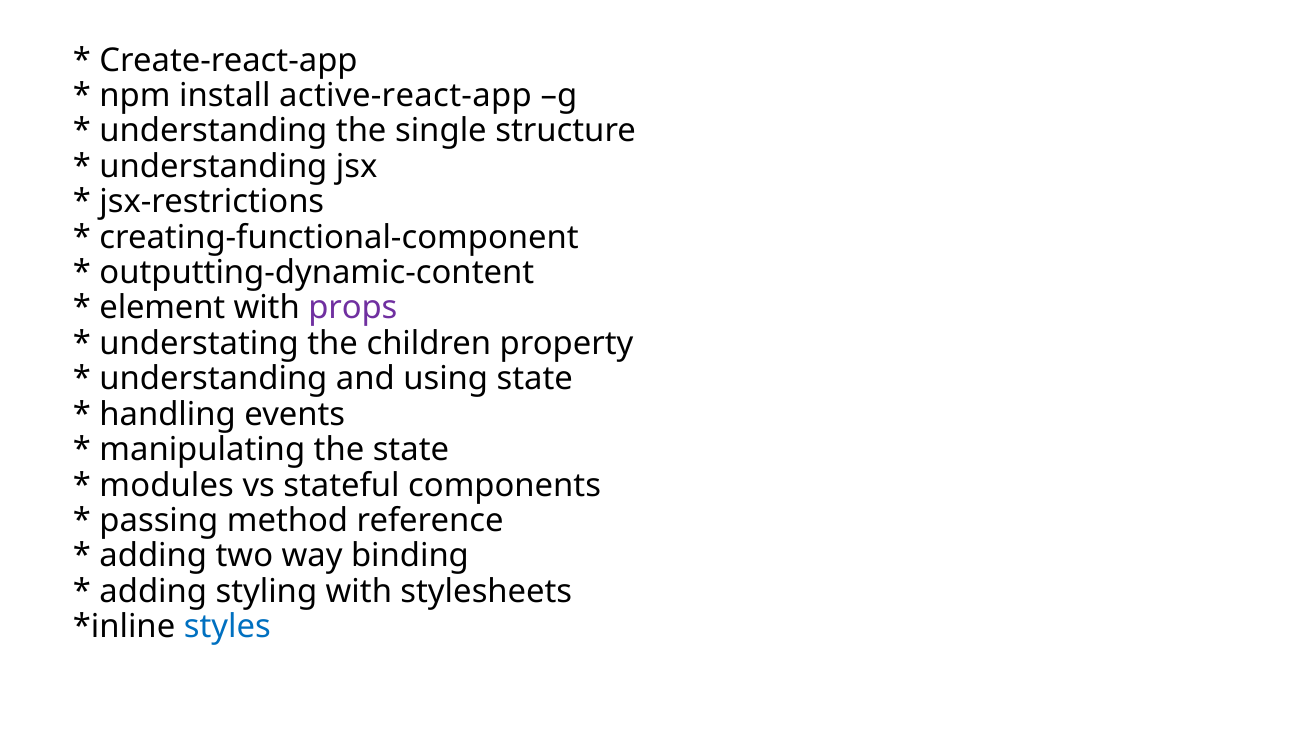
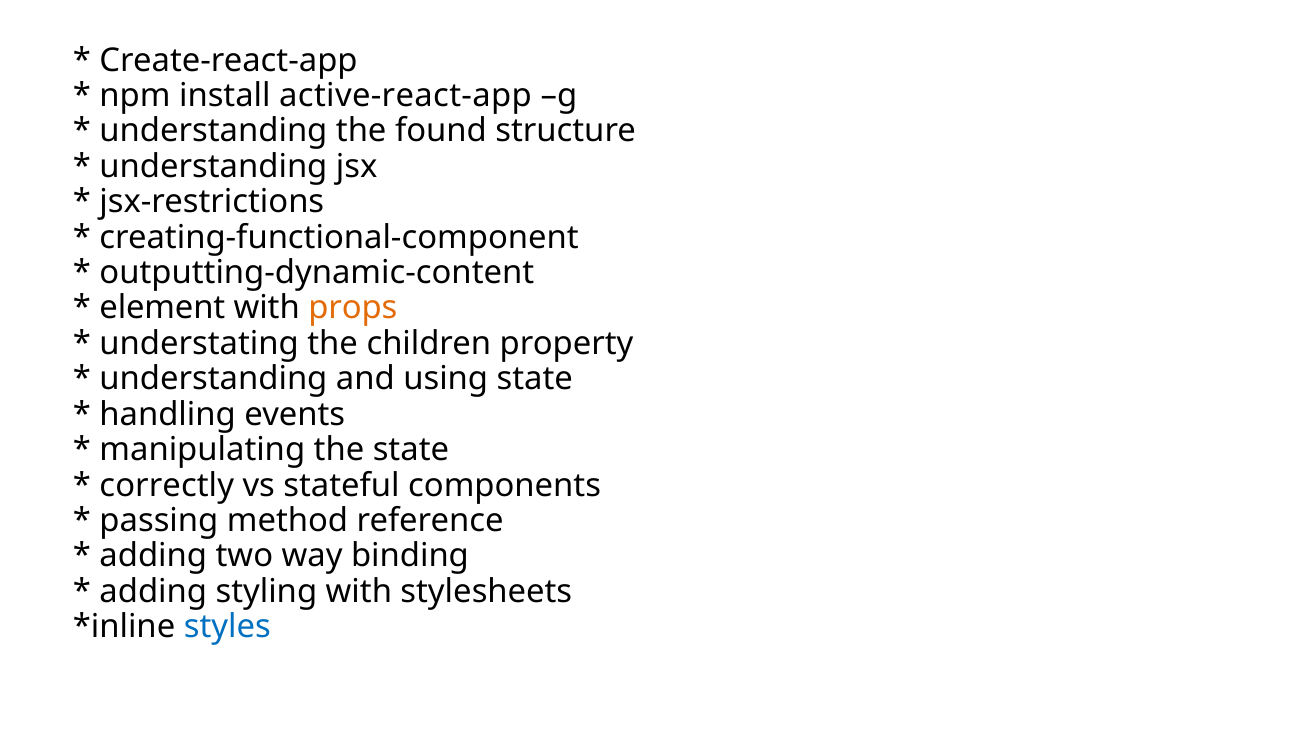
single: single -> found (441, 131)
props colour: purple -> orange (353, 308)
modules: modules -> correctly (167, 485)
